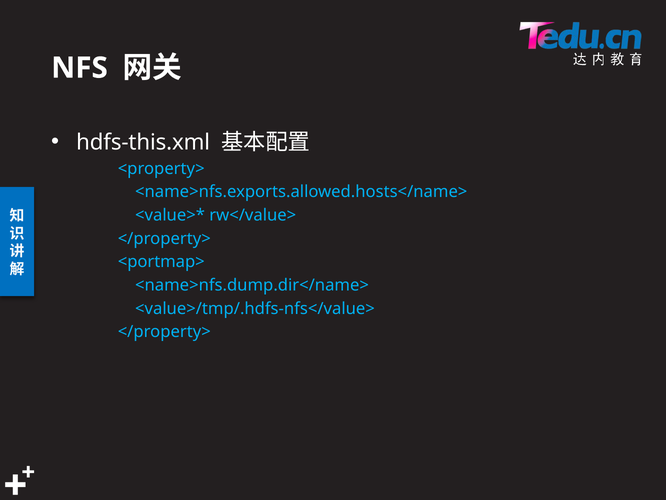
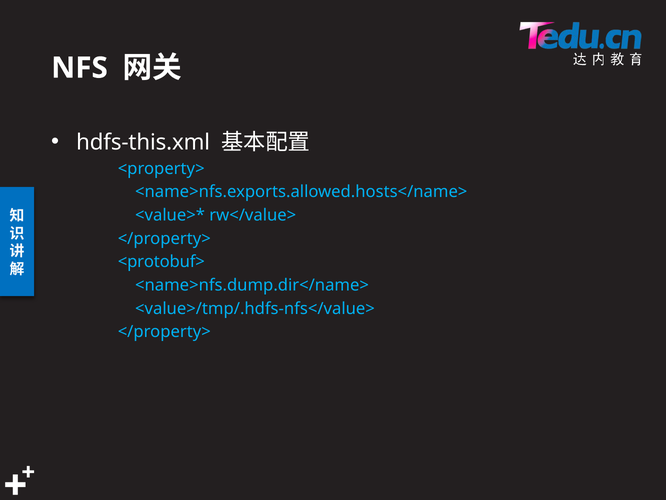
<portmap>: <portmap> -> <protobuf> (161, 262)
